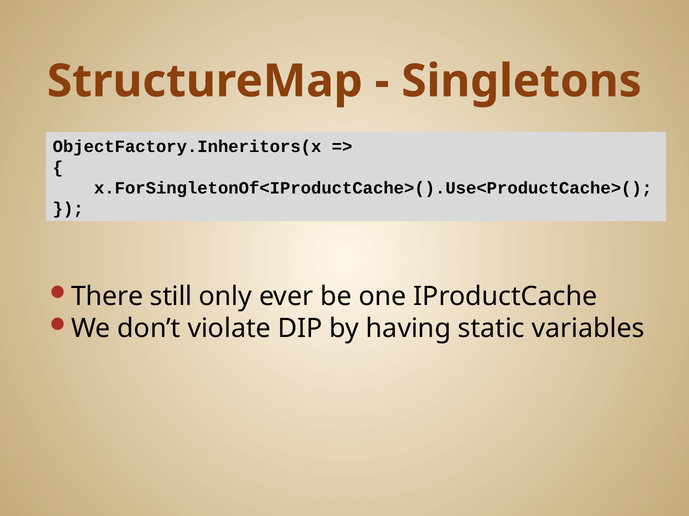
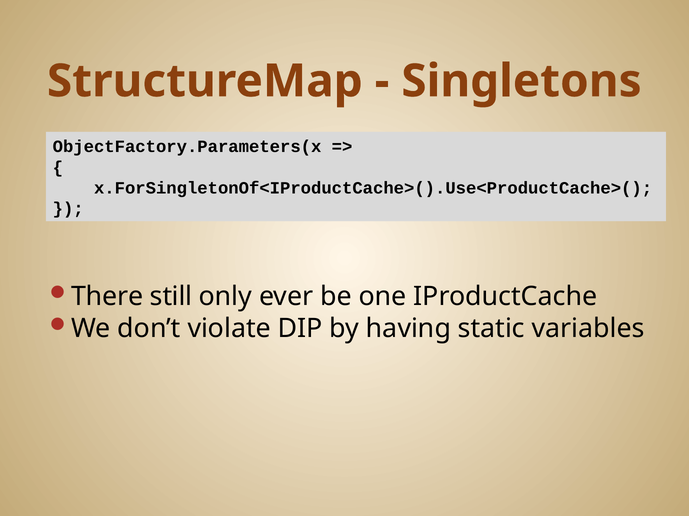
ObjectFactory.Inheritors(x: ObjectFactory.Inheritors(x -> ObjectFactory.Parameters(x (187, 147)
